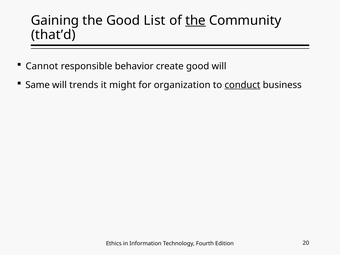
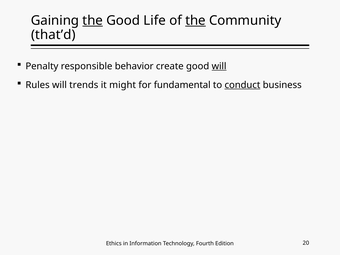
the underline: none -> present (93, 20)
List: List -> Life (155, 20)
Cannot: Cannot -> Penalty (42, 66)
will underline: none -> present (219, 66)
Same: Same -> Rules (38, 85)
organization: organization -> fundamental (182, 85)
